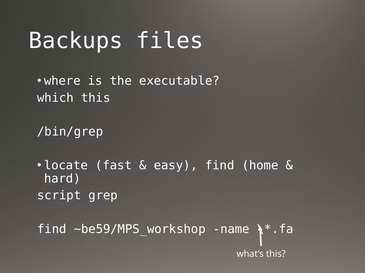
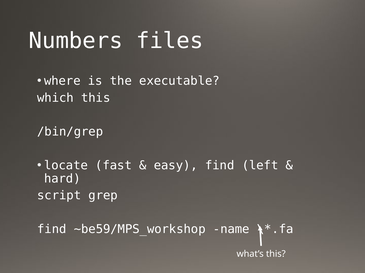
Backups: Backups -> Numbers (76, 41)
home: home -> left (260, 166)
